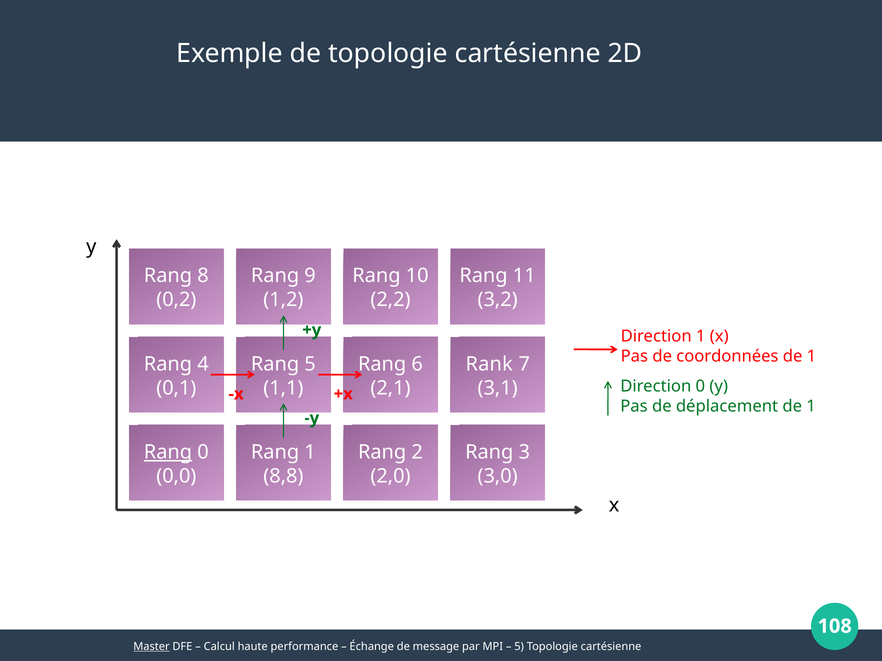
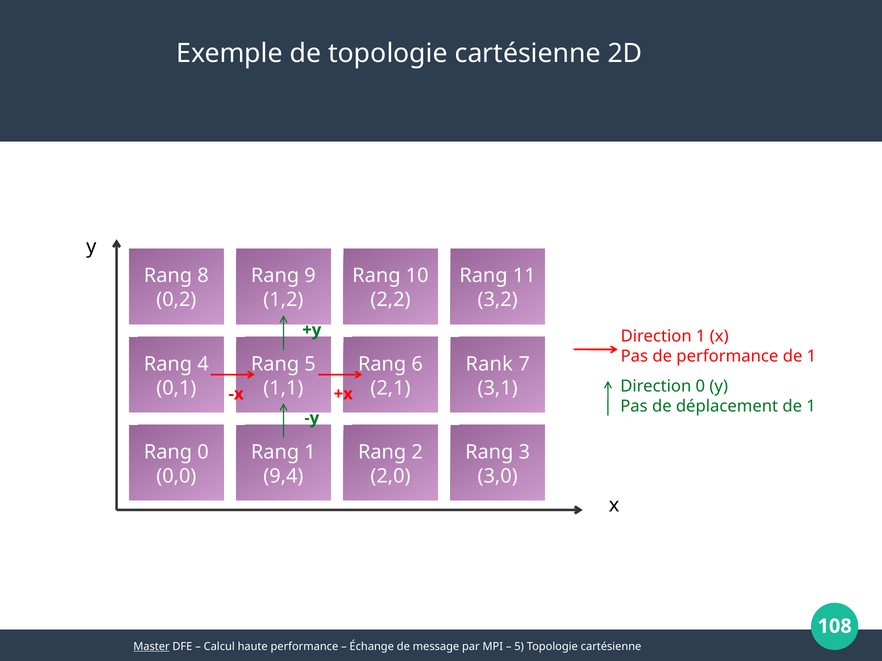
de coordonnées: coordonnées -> performance (727, 356)
Rang underline: present -> none (168, 452)
8,8: 8,8 -> 9,4 (283, 476)
